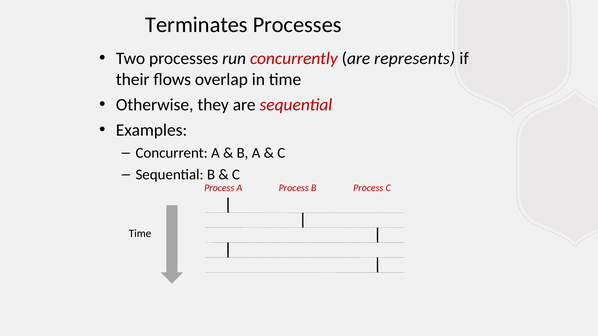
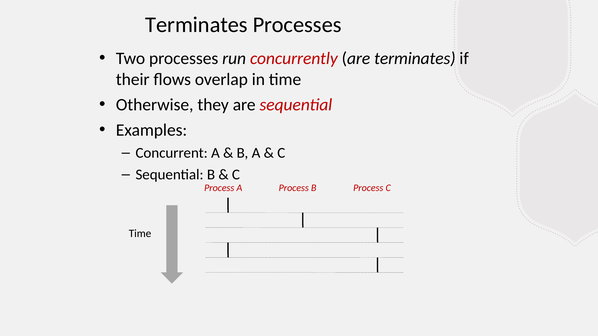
are represents: represents -> terminates (415, 59)
